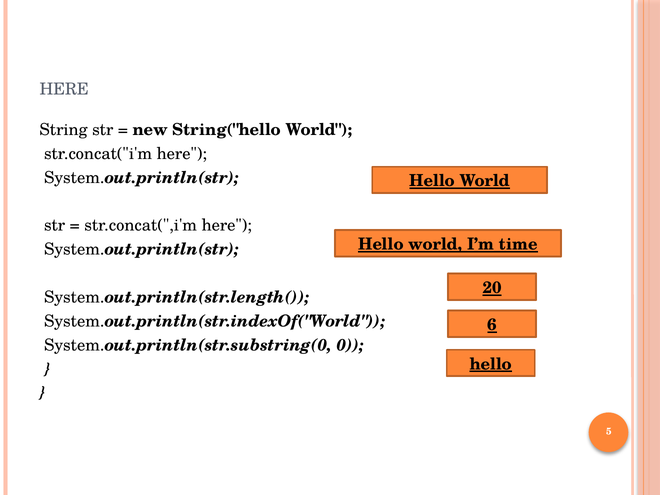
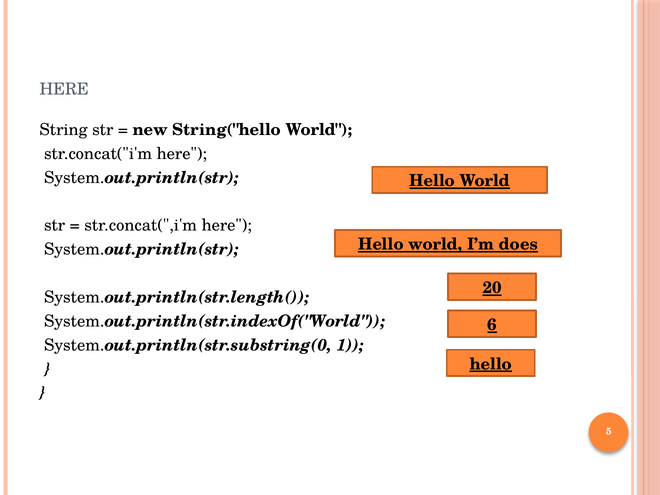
time: time -> does (518, 244)
0: 0 -> 1 (350, 345)
